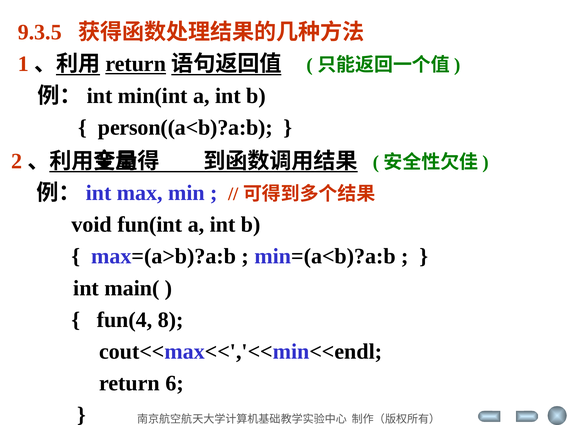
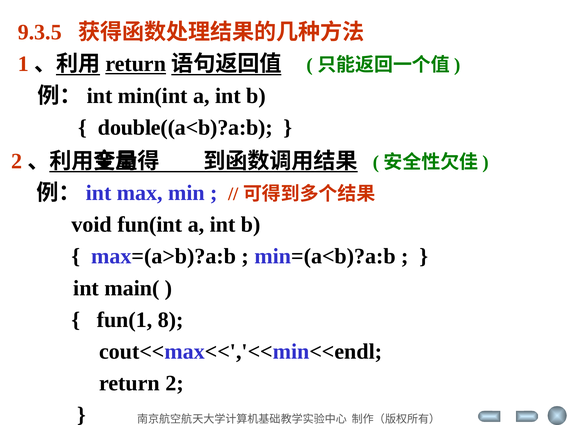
person((a<b)?a:b: person((a<b)?a:b -> double((a<b)?a:b (185, 128)
fun(4: fun(4 -> fun(1 (125, 320)
return 6: 6 -> 2 (175, 384)
